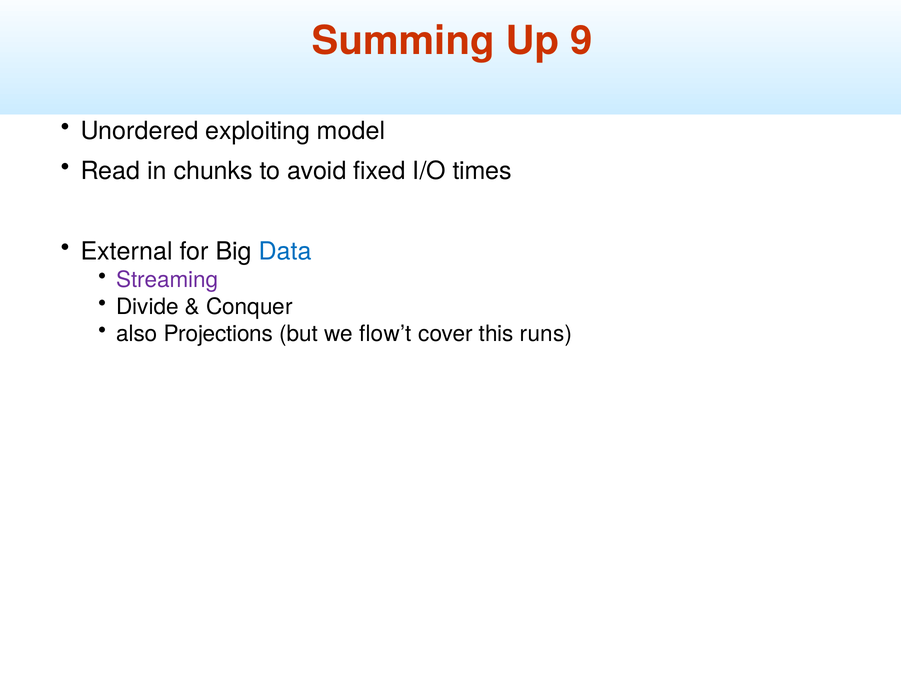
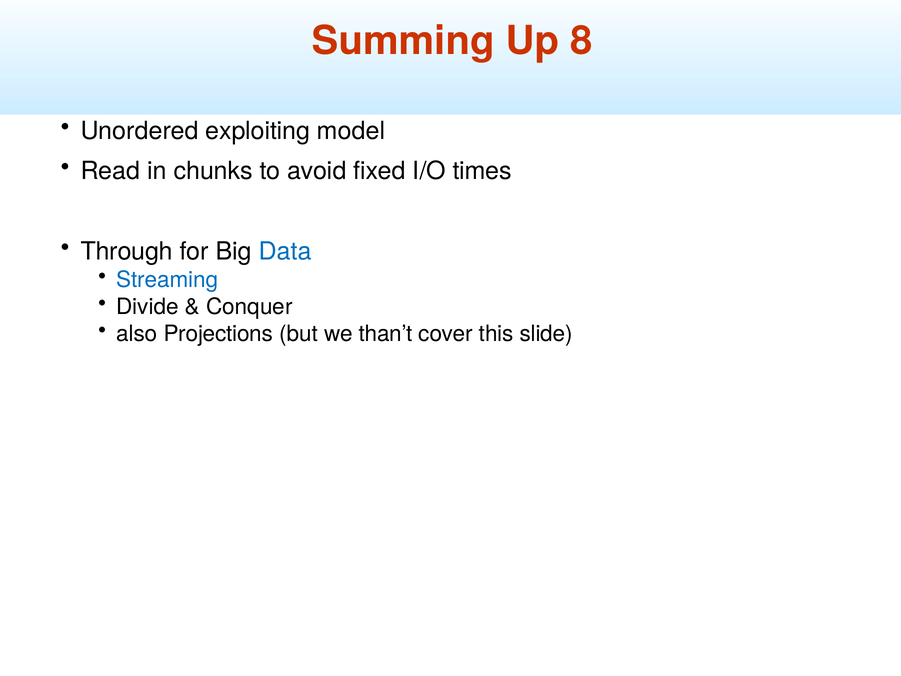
9: 9 -> 8 (582, 41)
External: External -> Through (127, 251)
Streaming colour: purple -> blue (167, 280)
flow’t: flow’t -> than’t (386, 334)
runs: runs -> slide (546, 334)
